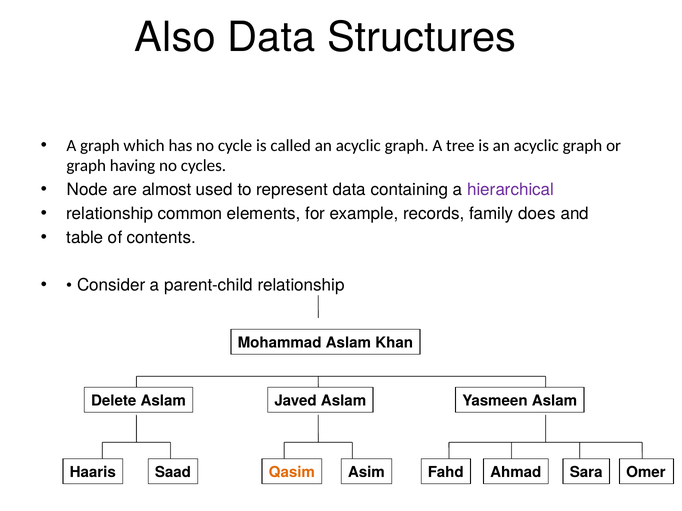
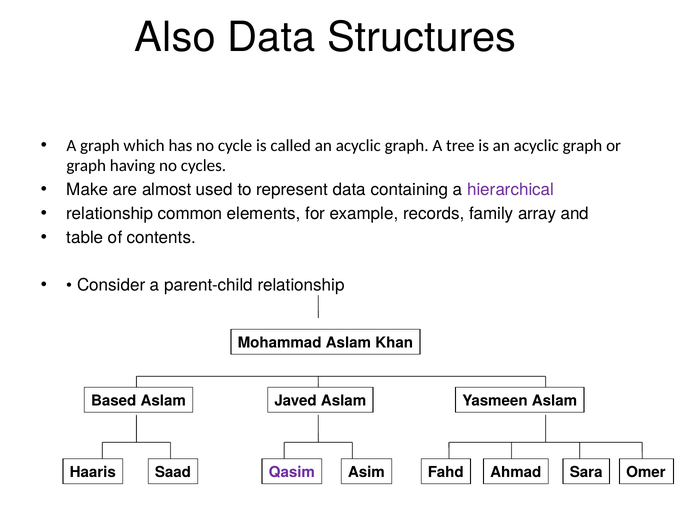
Node: Node -> Make (87, 190)
does: does -> array (537, 214)
Delete: Delete -> Based (114, 401)
Qasim colour: orange -> purple (292, 473)
